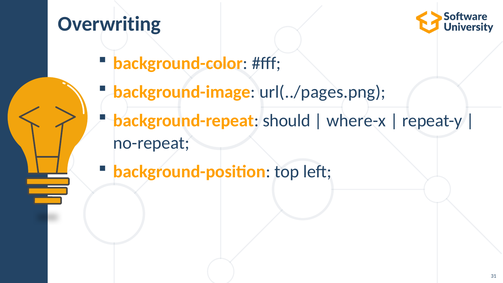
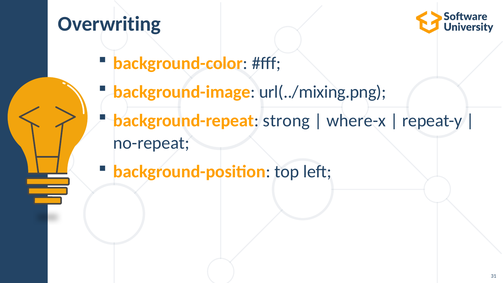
url(../pages.png: url(../pages.png -> url(../mixing.png (323, 92)
should: should -> strong (286, 121)
